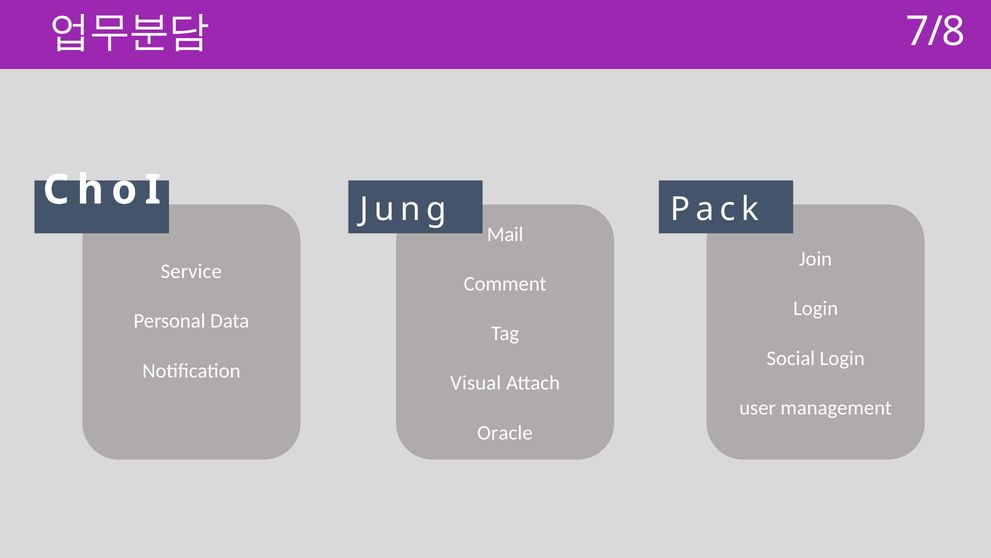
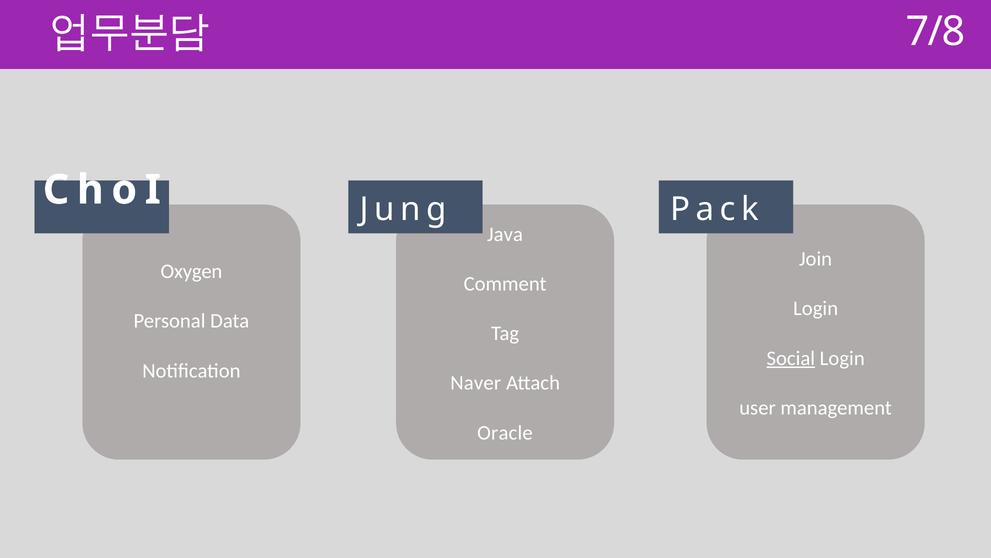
Mail: Mail -> Java (505, 234)
Service: Service -> Oxygen (191, 271)
Social underline: none -> present (791, 358)
Visual: Visual -> Naver (476, 383)
